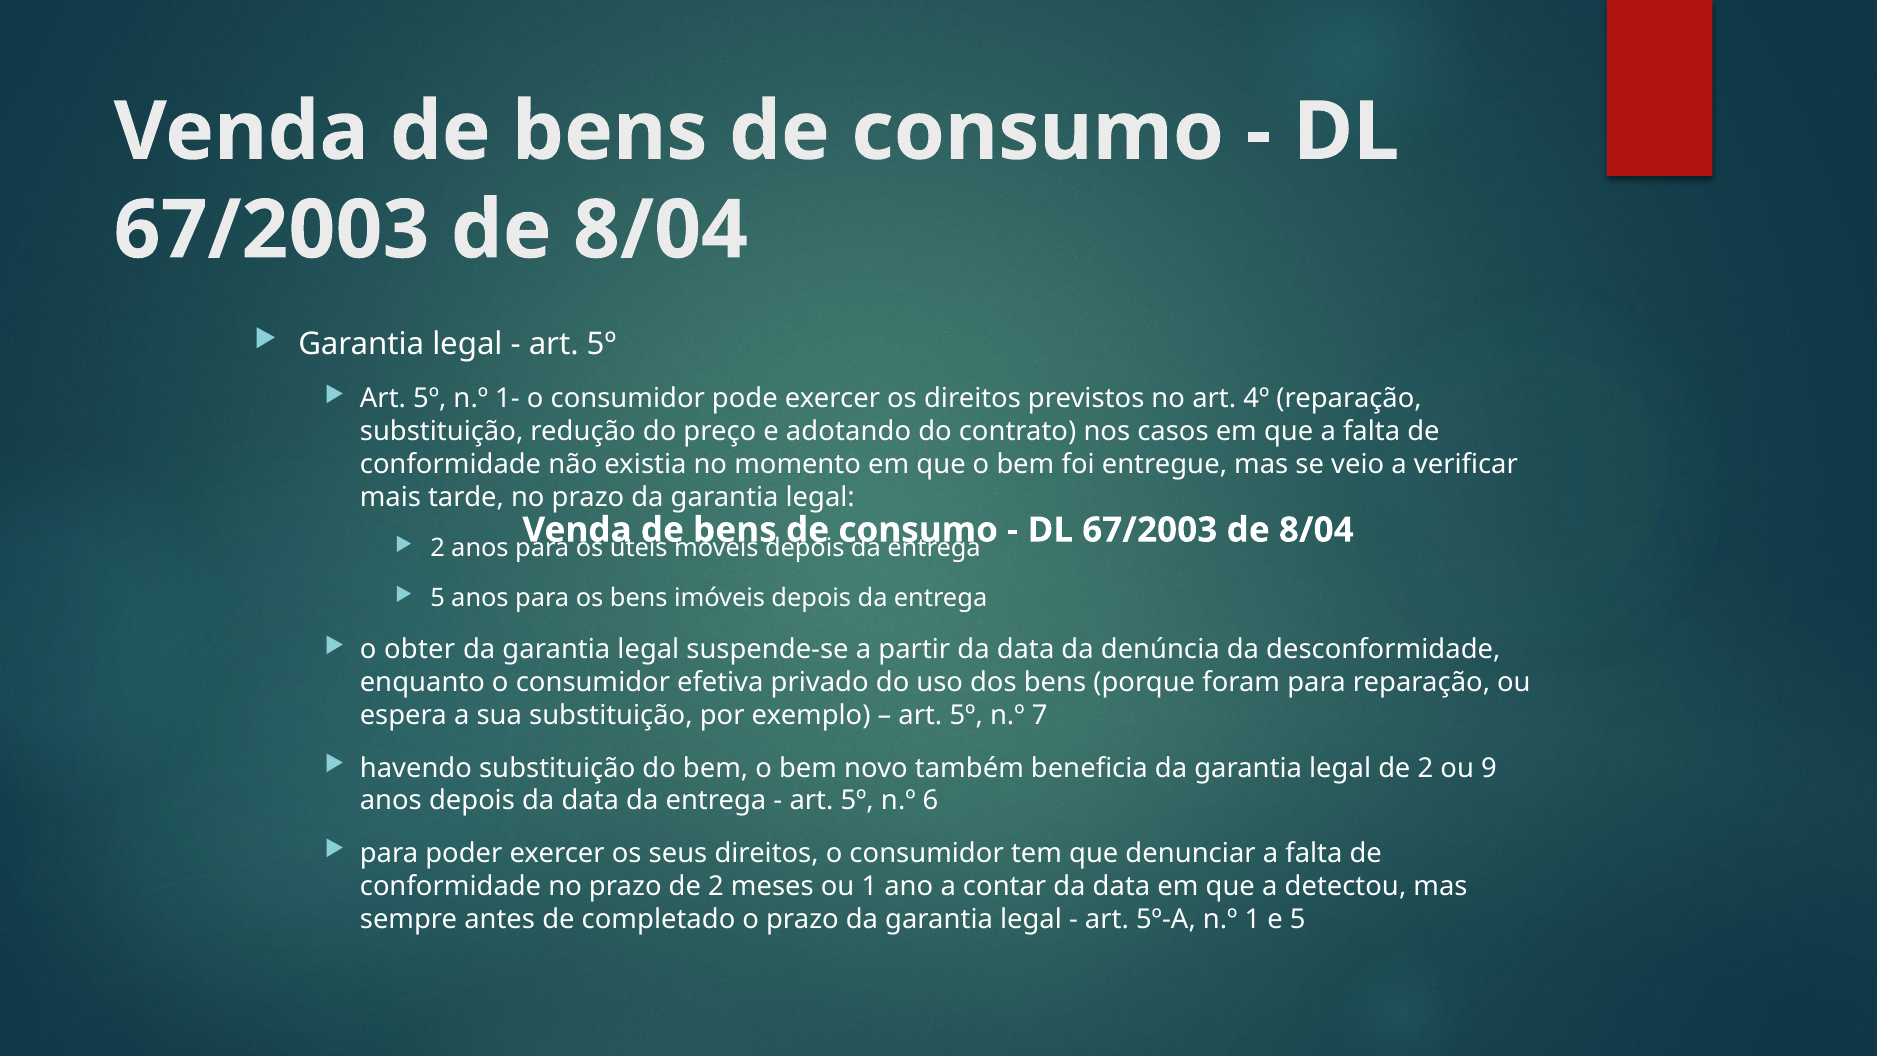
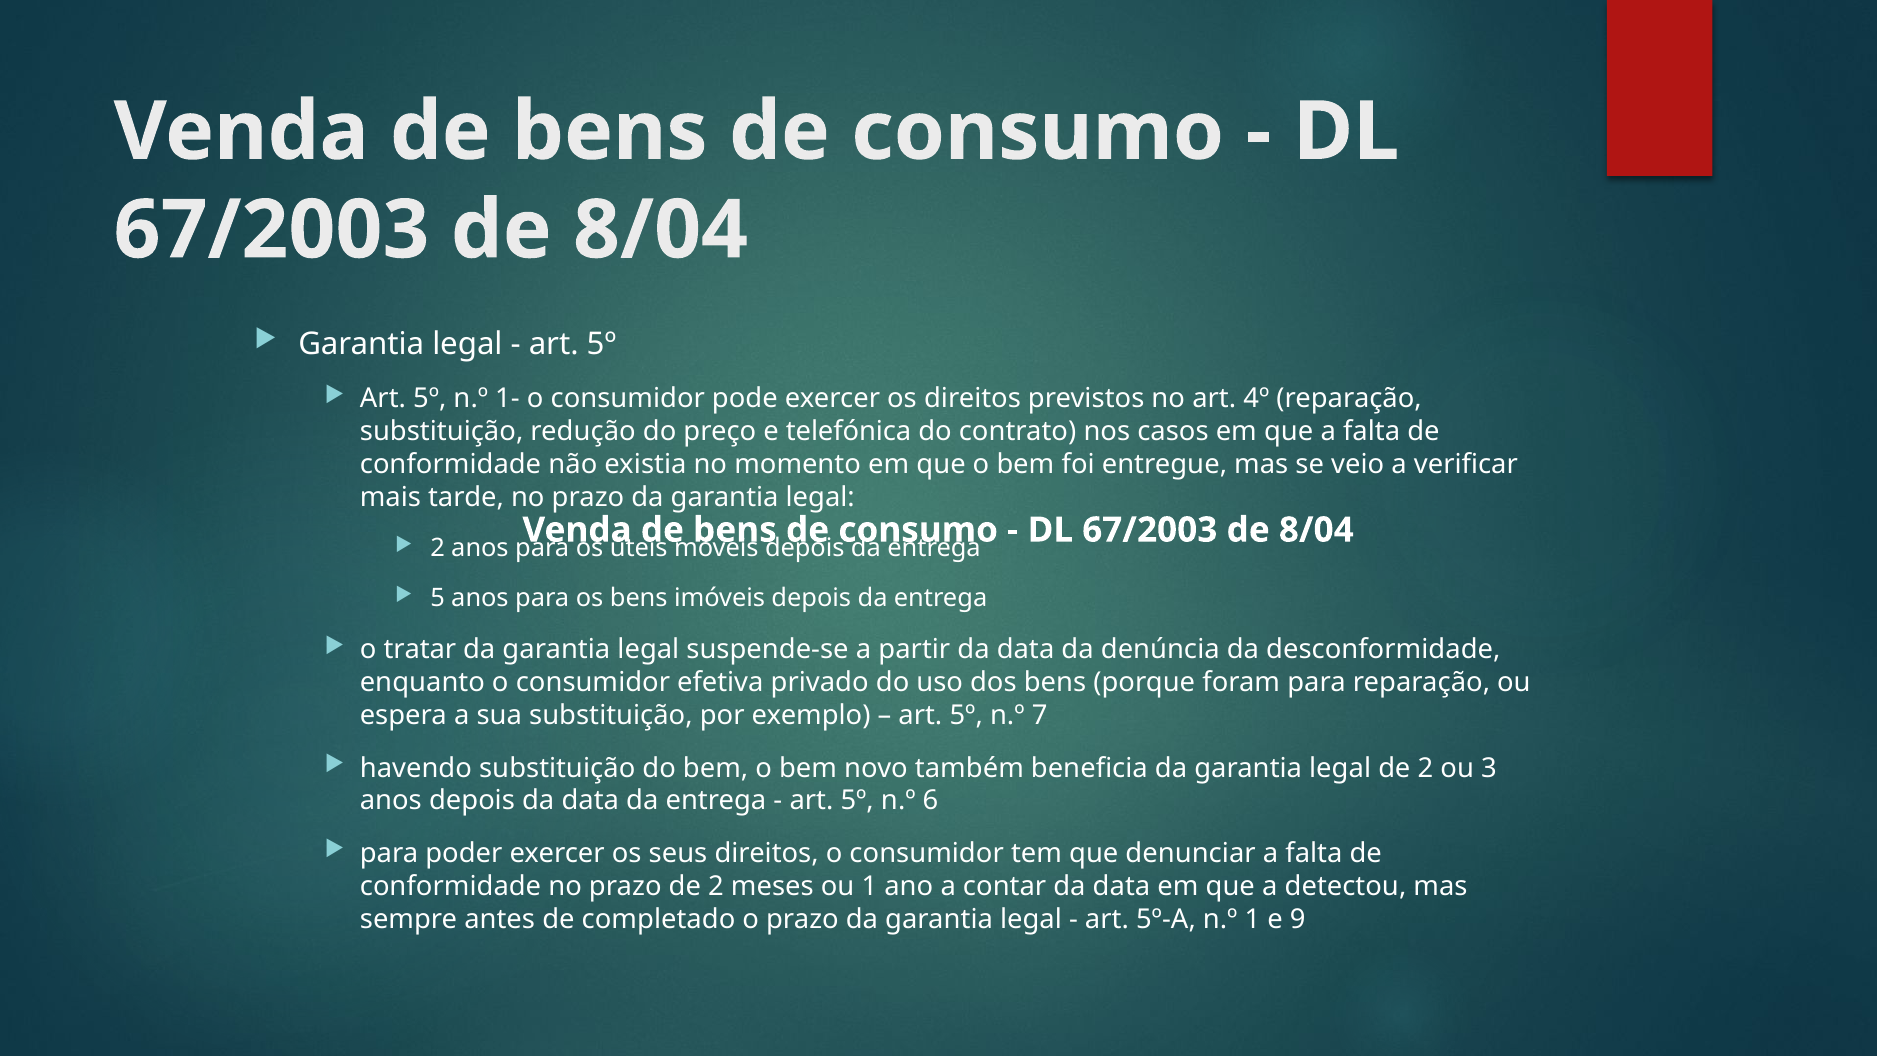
adotando: adotando -> telefónica (849, 431)
obter: obter -> tratar (420, 650)
9: 9 -> 3 (1489, 768)
e 5: 5 -> 9 (1298, 919)
